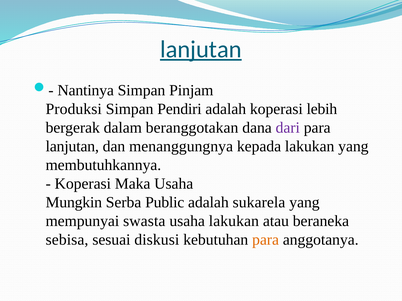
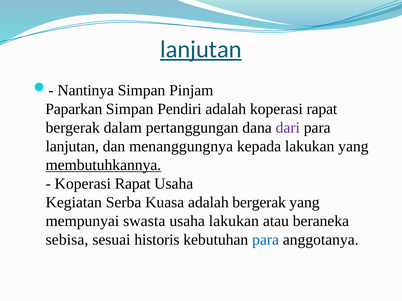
Produksi: Produksi -> Paparkan (74, 109)
adalah koperasi lebih: lebih -> rapat (322, 109)
beranggotakan: beranggotakan -> pertanggungan (192, 128)
membutuhkannya underline: none -> present (103, 165)
Maka: Maka -> Rapat (133, 184)
Mungkin: Mungkin -> Kegiatan (74, 203)
Public: Public -> Kuasa (165, 203)
adalah sukarela: sukarela -> bergerak (259, 203)
diskusi: diskusi -> historis (157, 240)
para colour: orange -> blue (266, 240)
